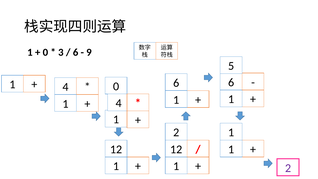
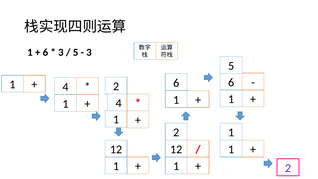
0: 0 -> 6 (45, 52)
6: 6 -> 5 (76, 52)
9: 9 -> 3 (89, 52)
0: 0 -> 2 (116, 86)
